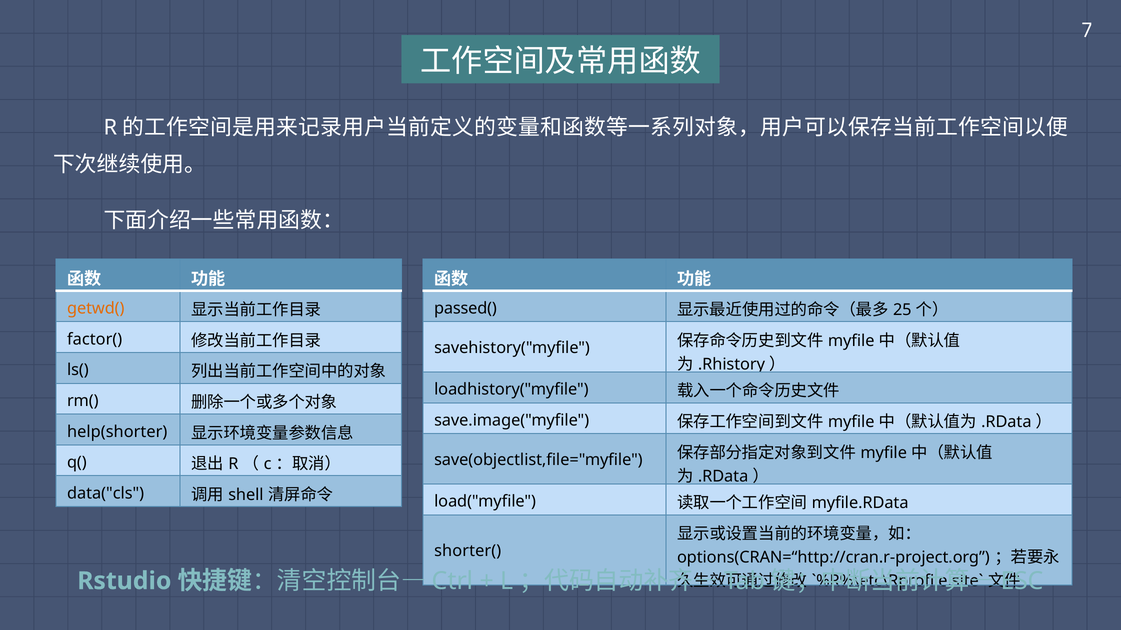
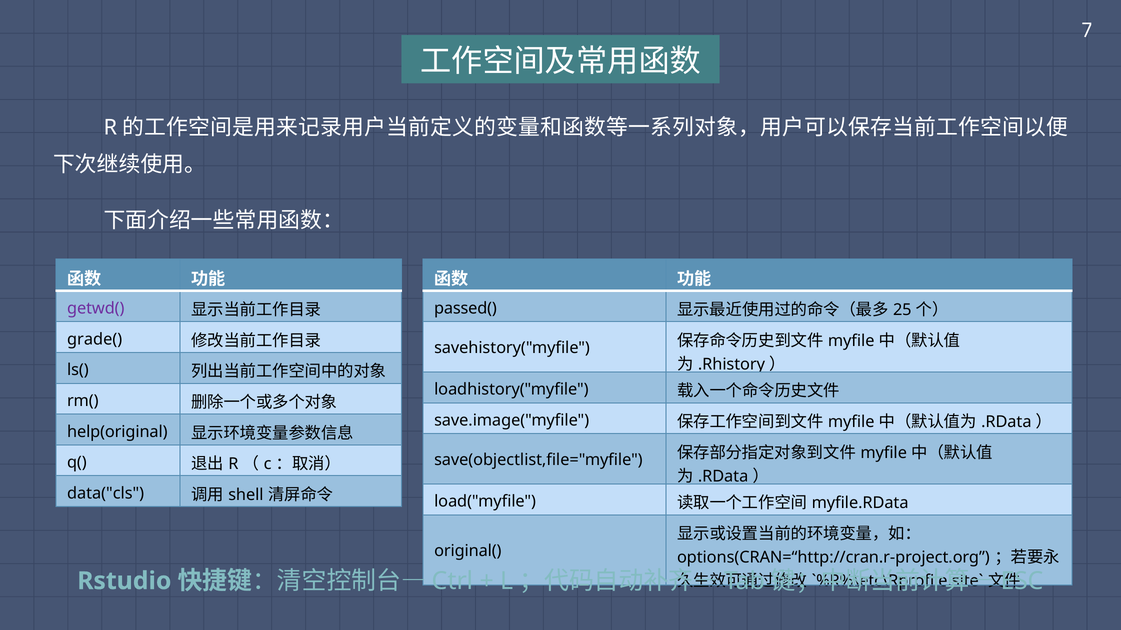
getwd( colour: orange -> purple (96, 309)
factor(: factor( -> grade( (95, 339)
help(shorter: help(shorter -> help(original (117, 432)
shorter(: shorter( -> original( (468, 551)
